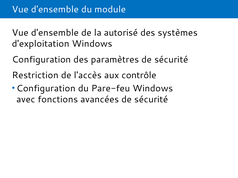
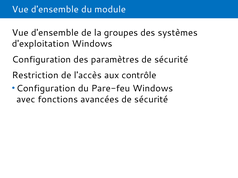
autorisé: autorisé -> groupes (121, 33)
